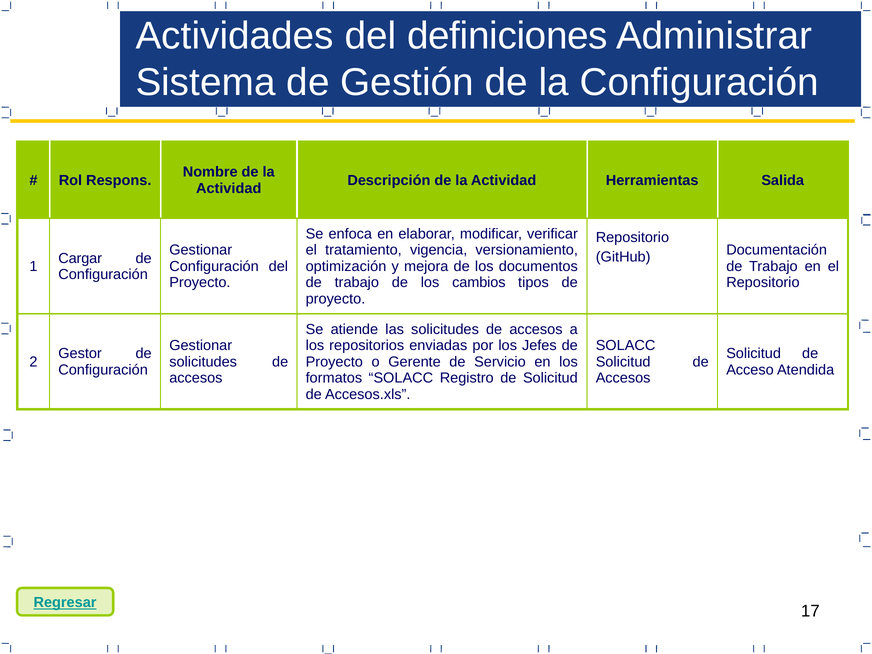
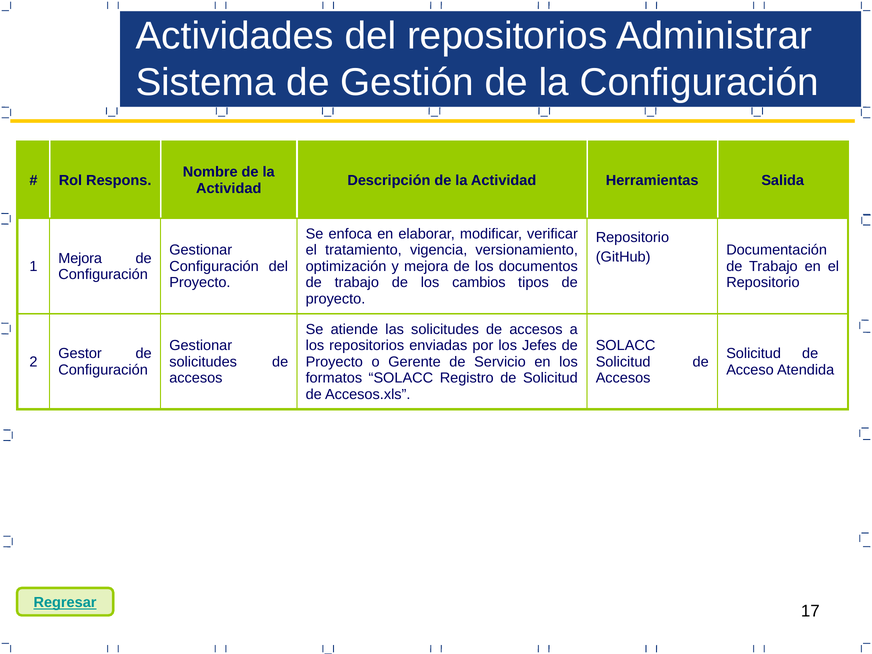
del definiciones: definiciones -> repositorios (507, 36)
Cargar: Cargar -> Mejora (80, 258)
